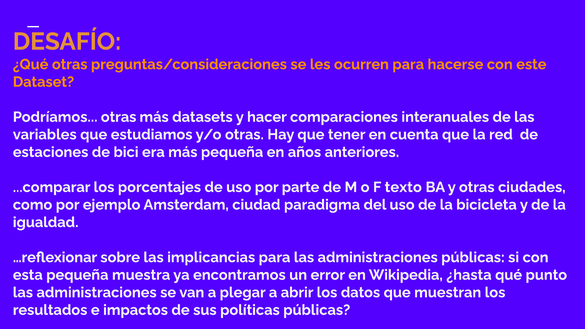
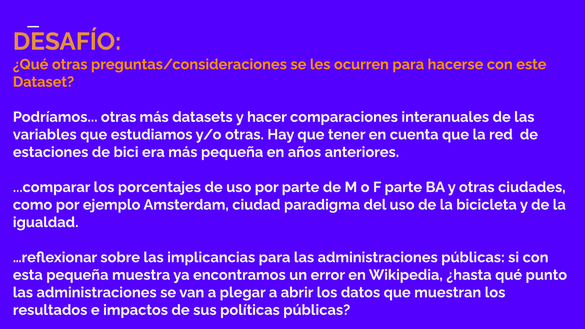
F texto: texto -> parte (403, 187)
